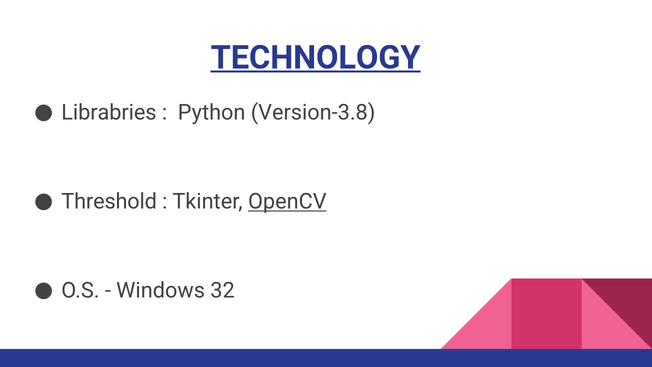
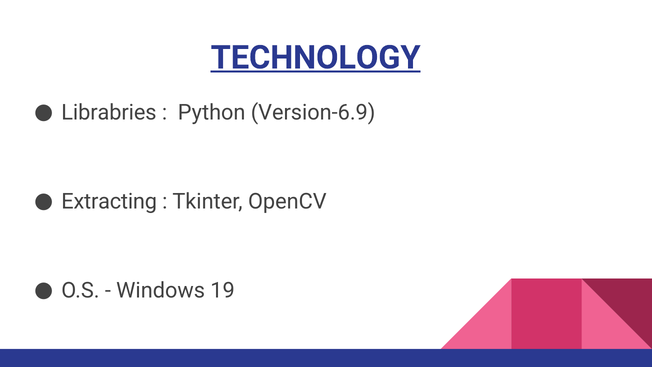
Version-3.8: Version-3.8 -> Version-6.9 (313, 113)
Threshold: Threshold -> Extracting (109, 202)
OpenCV underline: present -> none (287, 202)
32: 32 -> 19 (223, 291)
